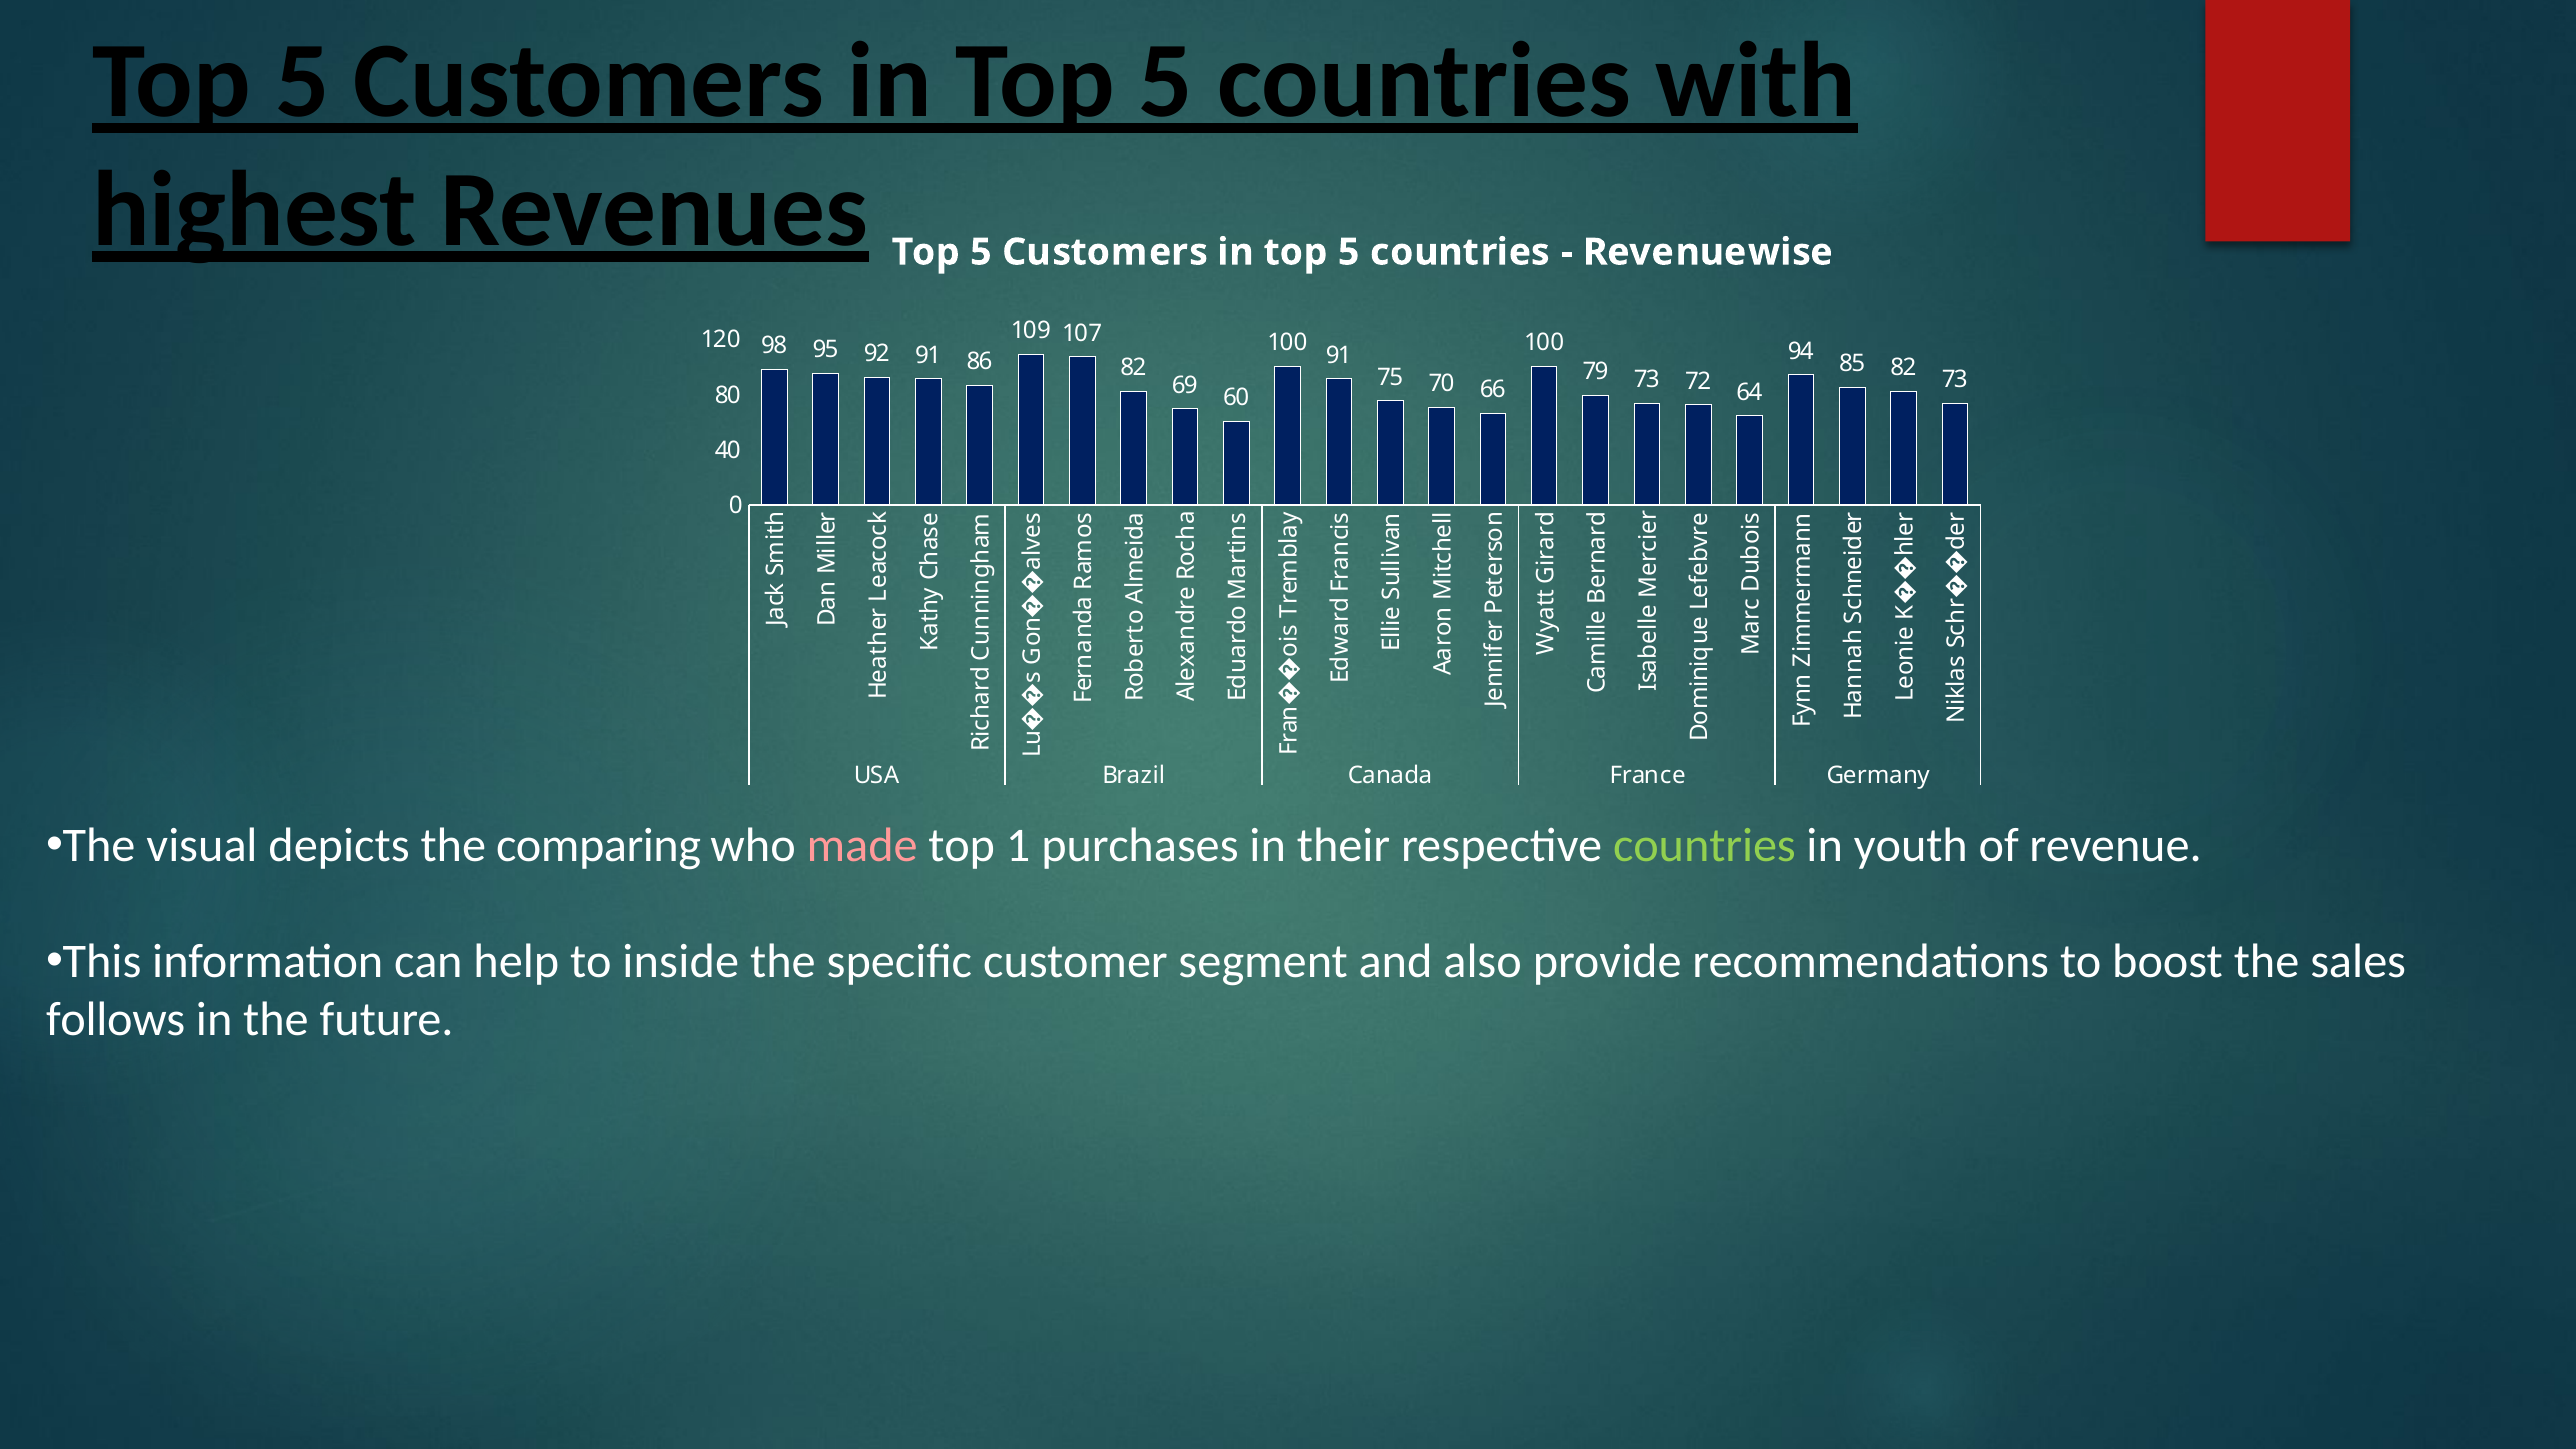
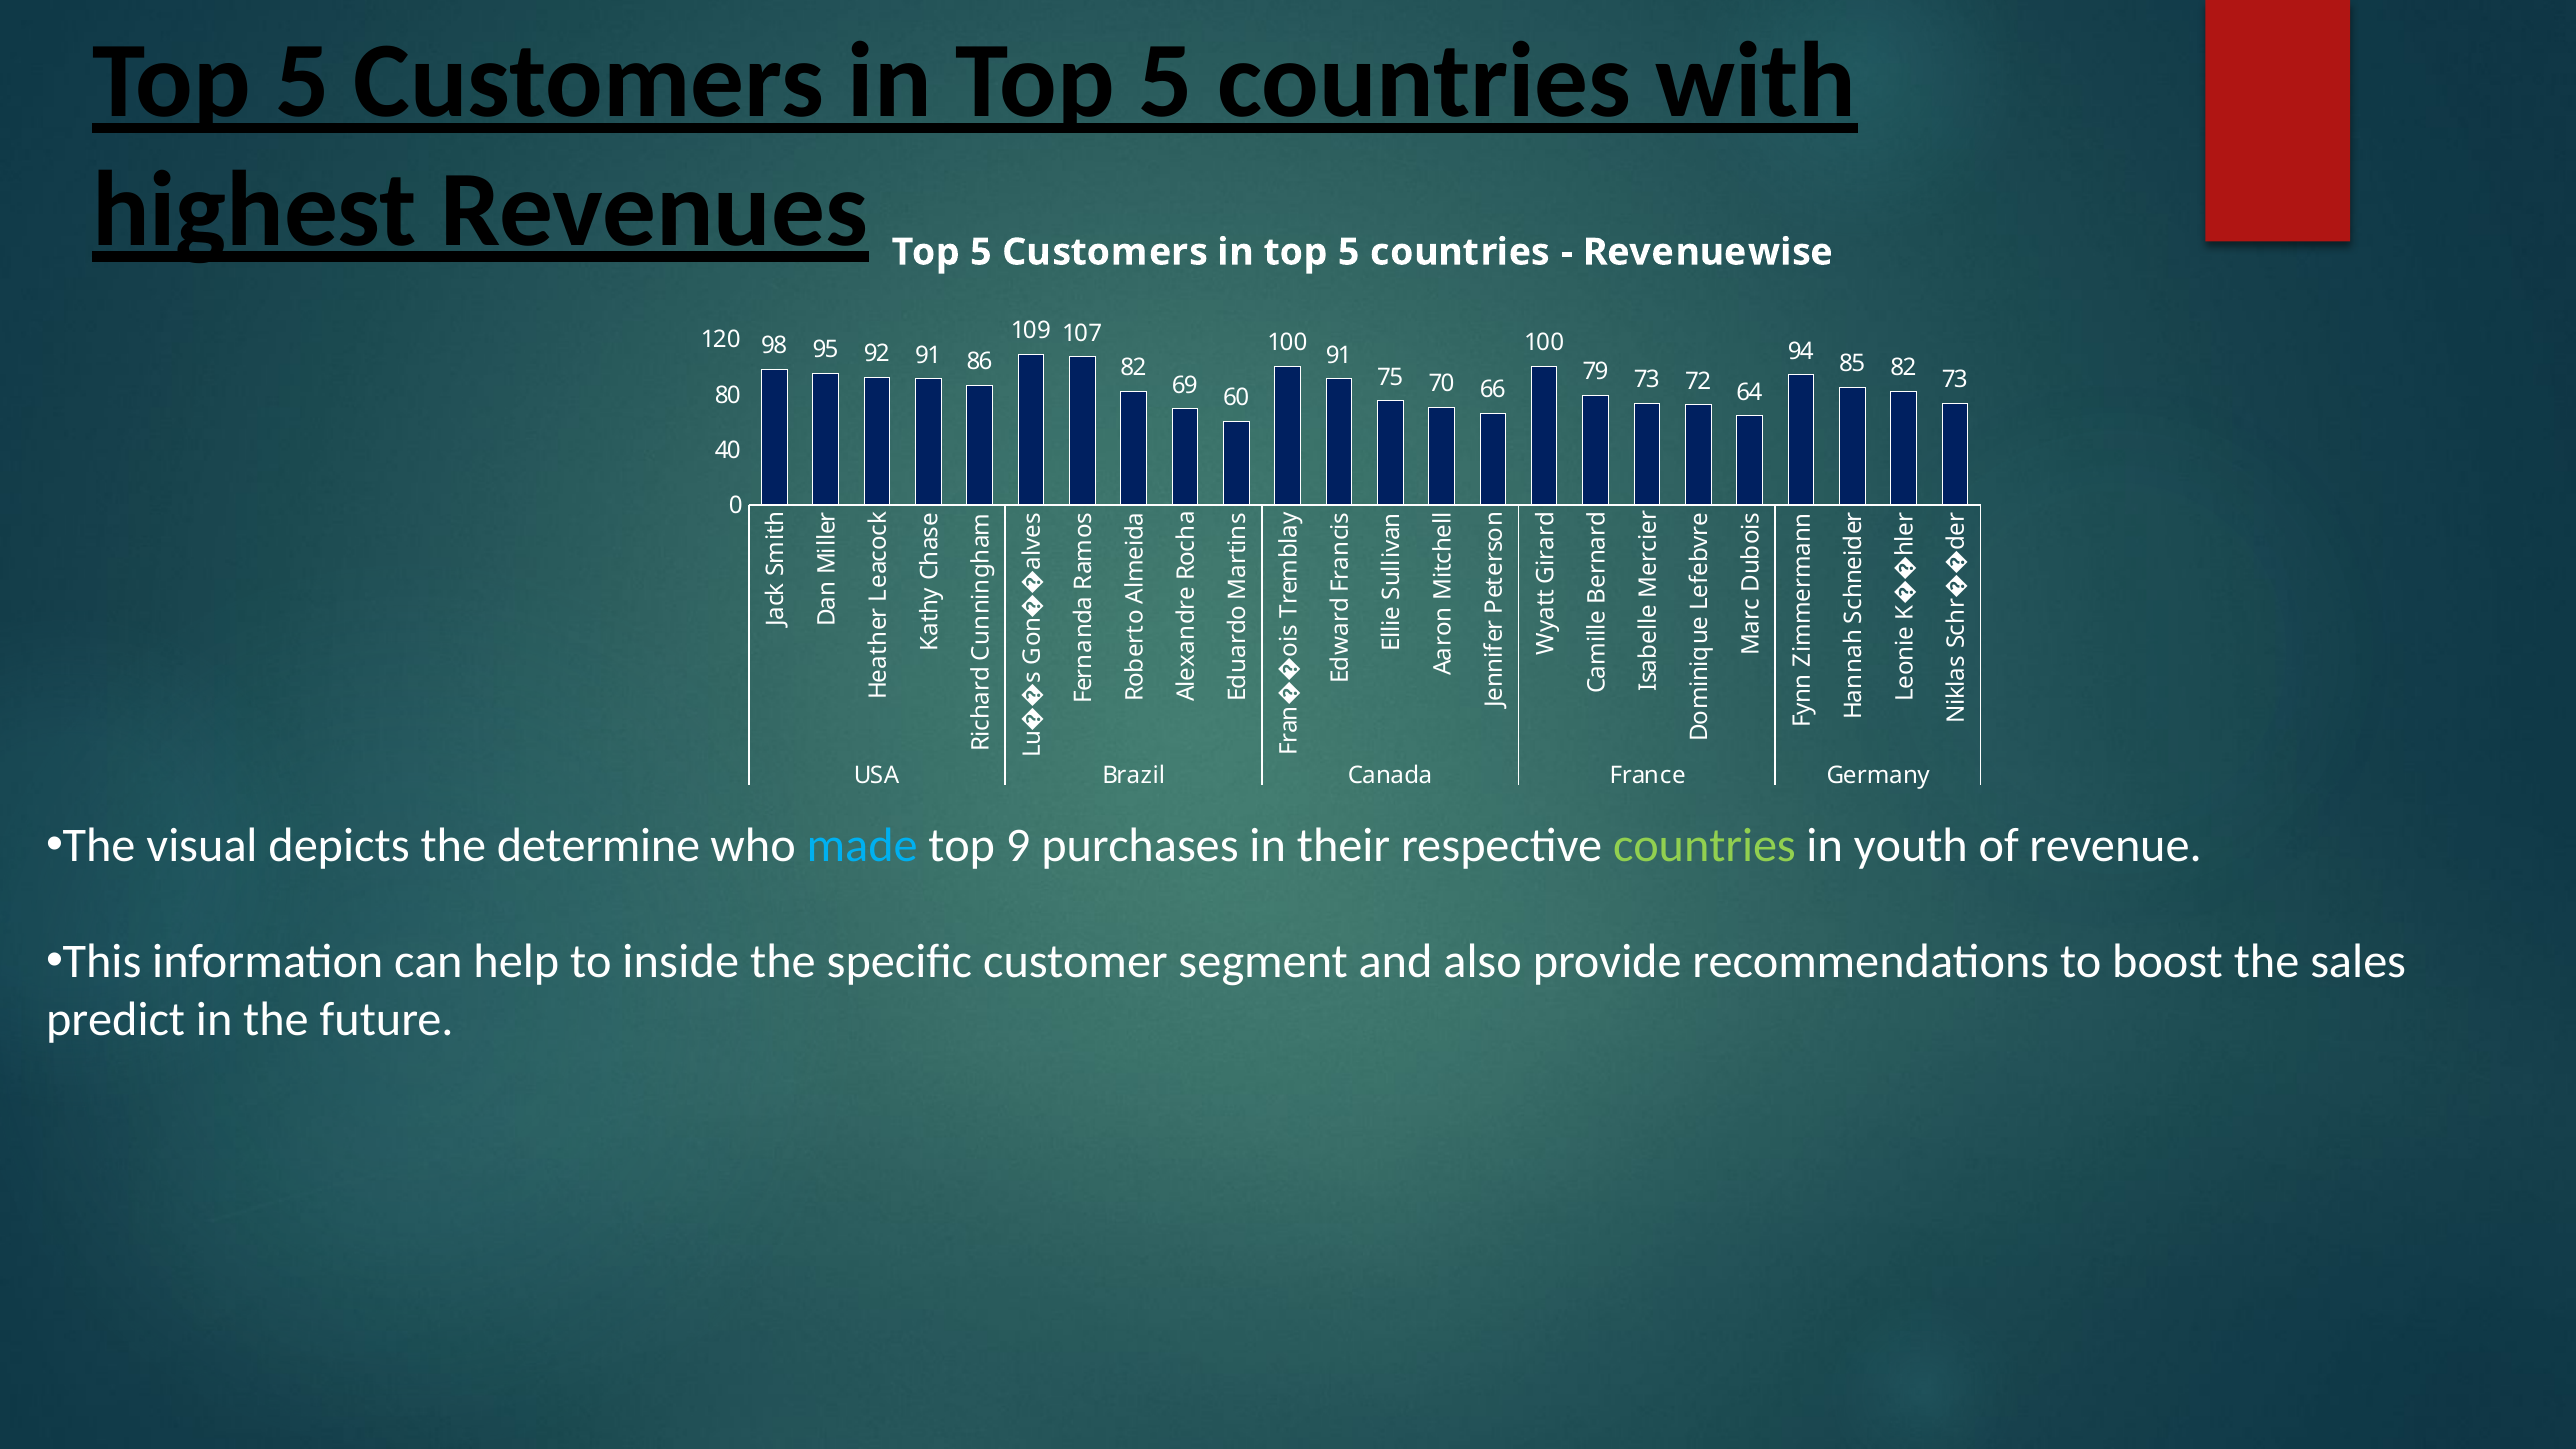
comparing: comparing -> determine (598, 846)
made colour: pink -> light blue (862, 846)
1: 1 -> 9 (1018, 846)
follows: follows -> predict (116, 1020)
